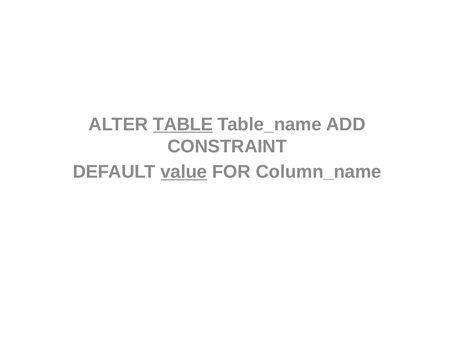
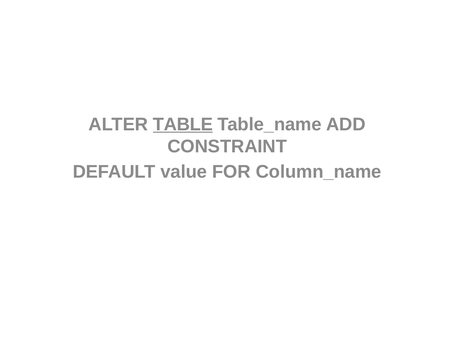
value underline: present -> none (184, 172)
